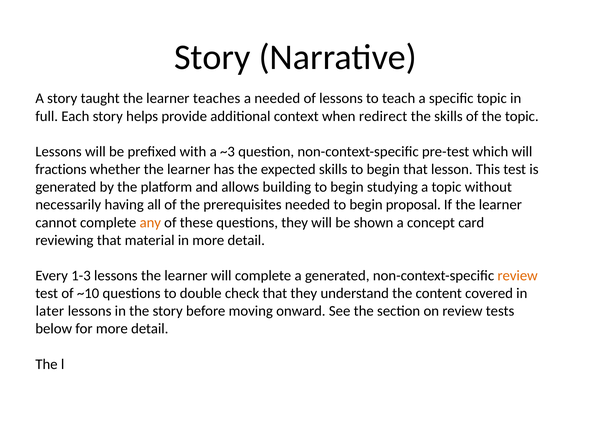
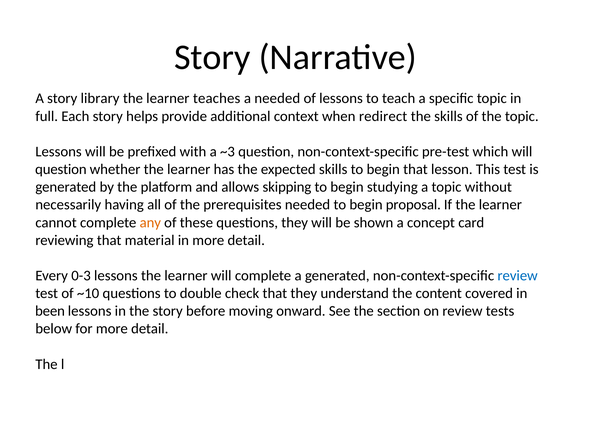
taught: taught -> library (100, 98)
fractions: fractions -> question (61, 169)
building: building -> skipping (287, 187)
1-3: 1-3 -> 0-3 (81, 276)
review colour: orange -> blue (518, 276)
later: later -> been (50, 311)
